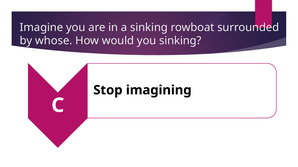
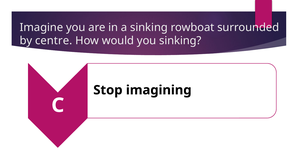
whose: whose -> centre (54, 41)
